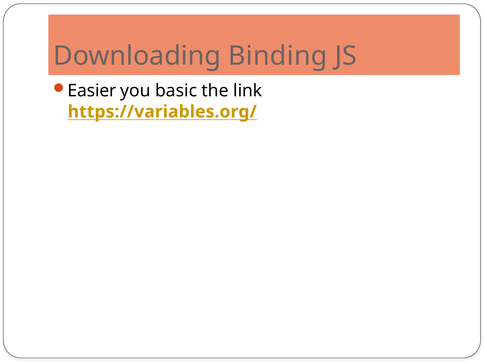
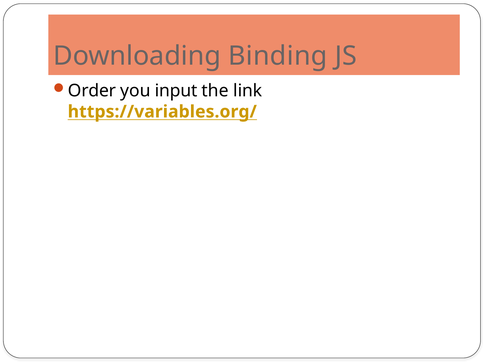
Easier: Easier -> Order (92, 91)
basic: basic -> input (176, 91)
